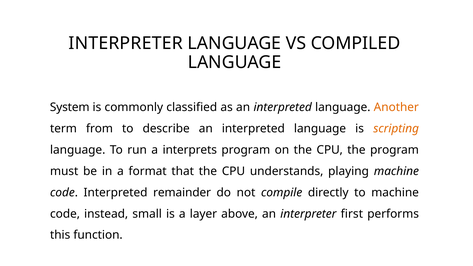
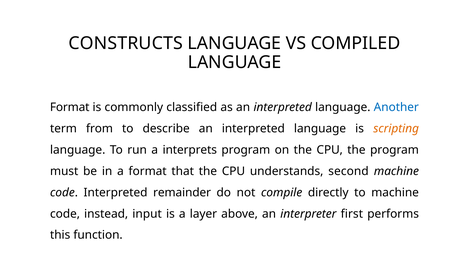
INTERPRETER: INTERPRETER -> CONSTRUCTS (126, 43)
System: System -> Format (70, 107)
Another colour: orange -> blue (396, 107)
playing: playing -> second (348, 171)
small: small -> input (147, 214)
